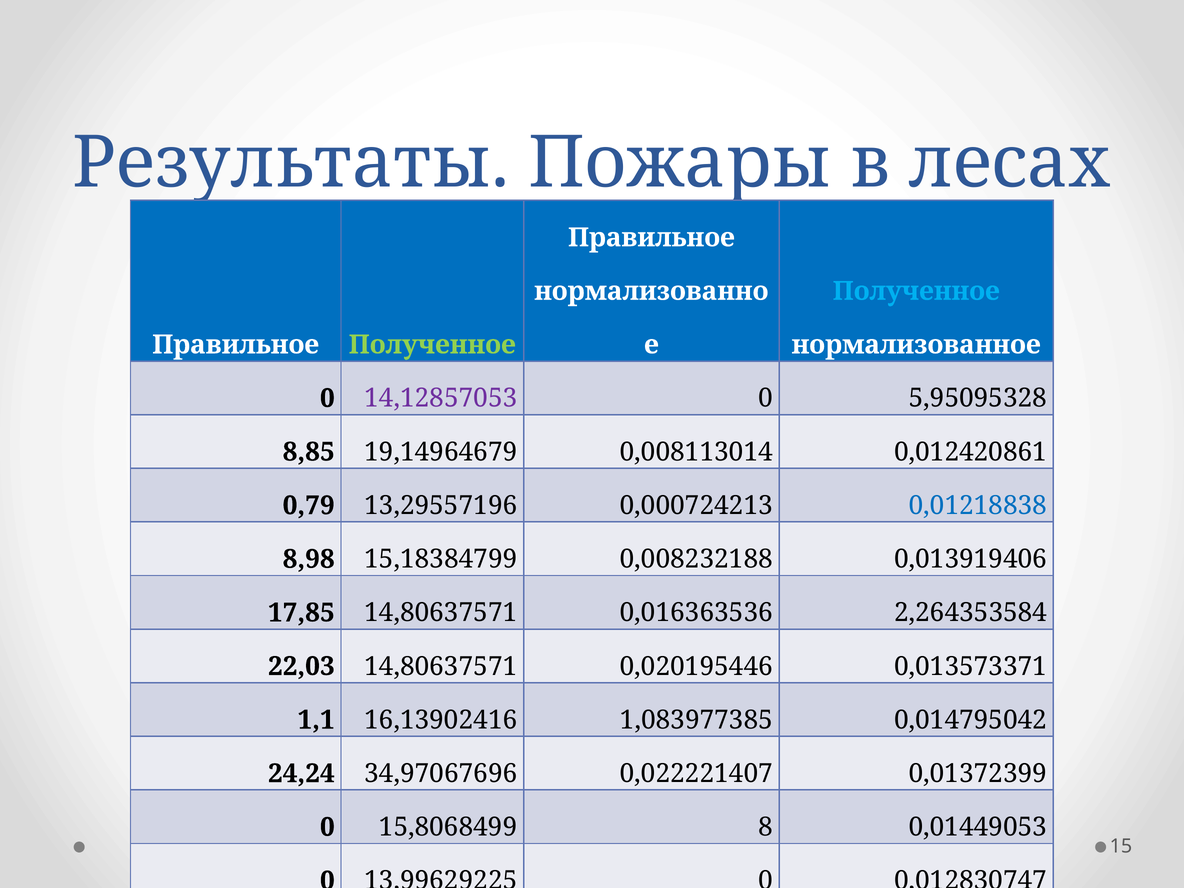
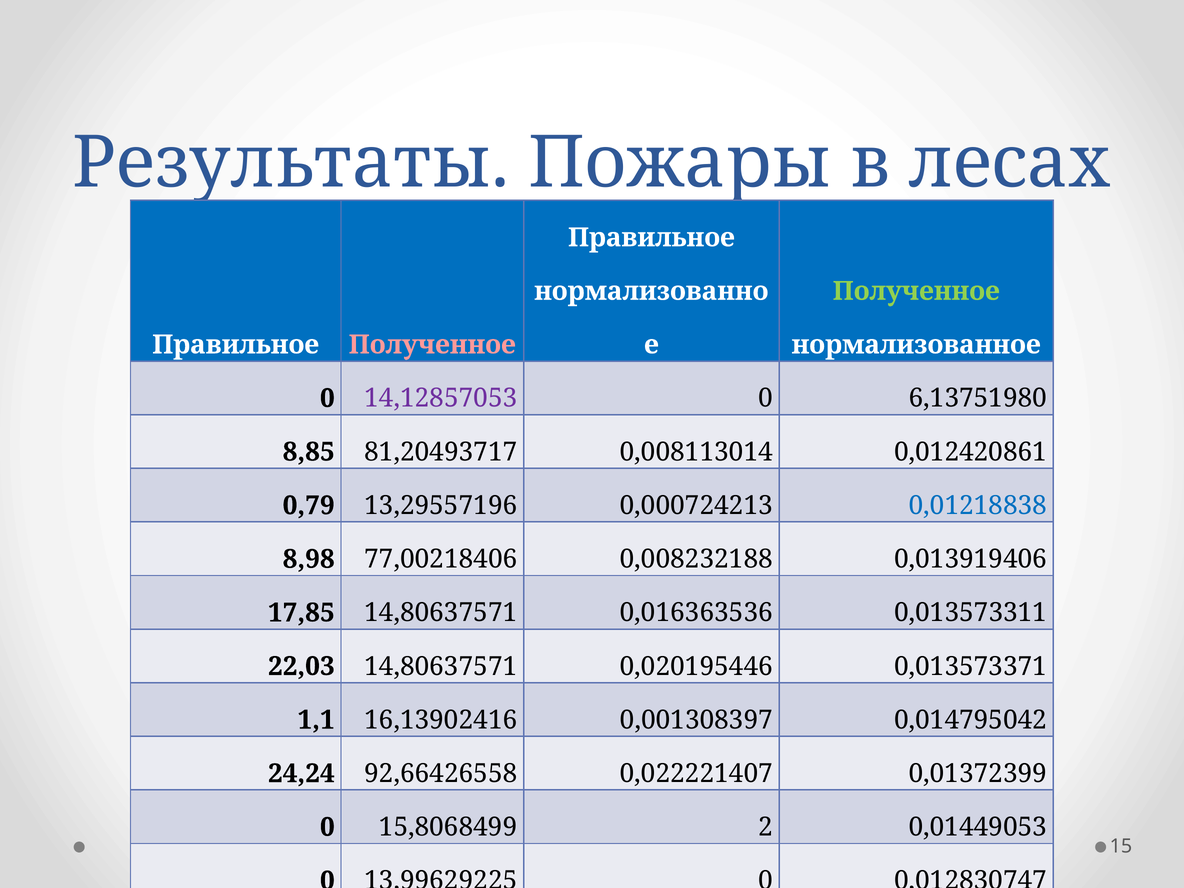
Полученное colour: light blue -> light green (916, 291)
Полученное colour: light green -> pink (432, 345)
5,95095328: 5,95095328 -> 6,13751980 (978, 398)
19,14964679: 19,14964679 -> 81,20493717 (441, 452)
15,18384799: 15,18384799 -> 77,00218406 (441, 559)
2,264353584: 2,264353584 -> 0,013573311 (971, 613)
1,083977385: 1,083977385 -> 0,001308397 (696, 720)
34,97067696: 34,97067696 -> 92,66426558 (441, 774)
8: 8 -> 2 (766, 827)
